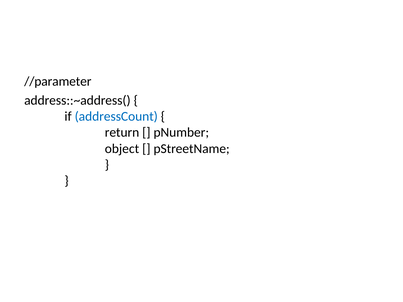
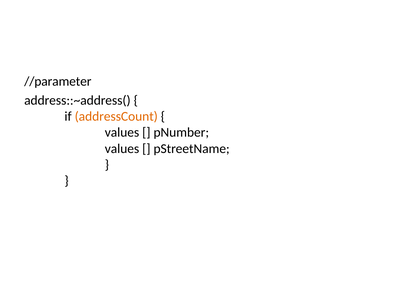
addressCount colour: blue -> orange (116, 116)
return: return -> values (122, 133)
object: object -> values (122, 149)
